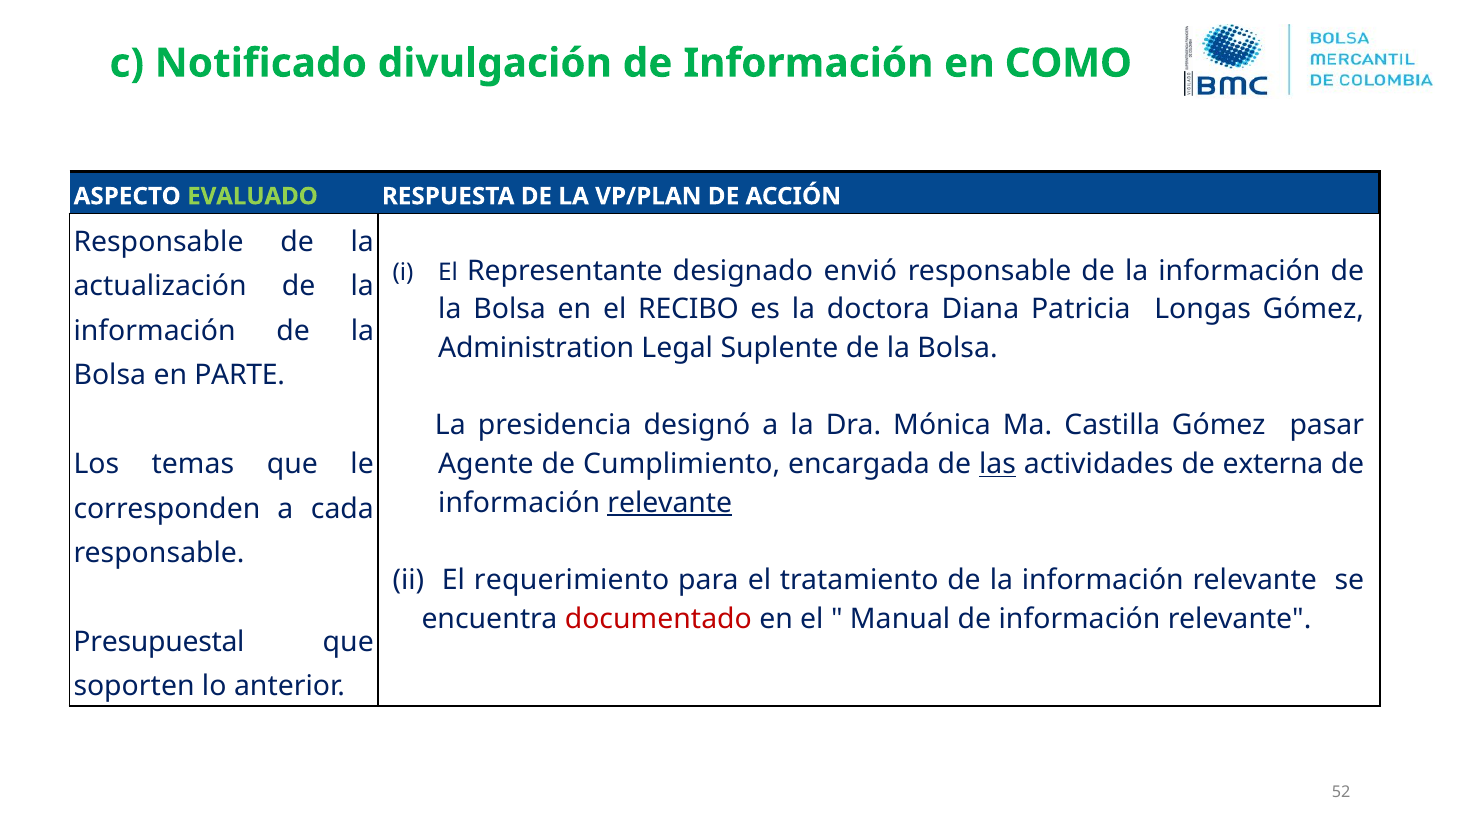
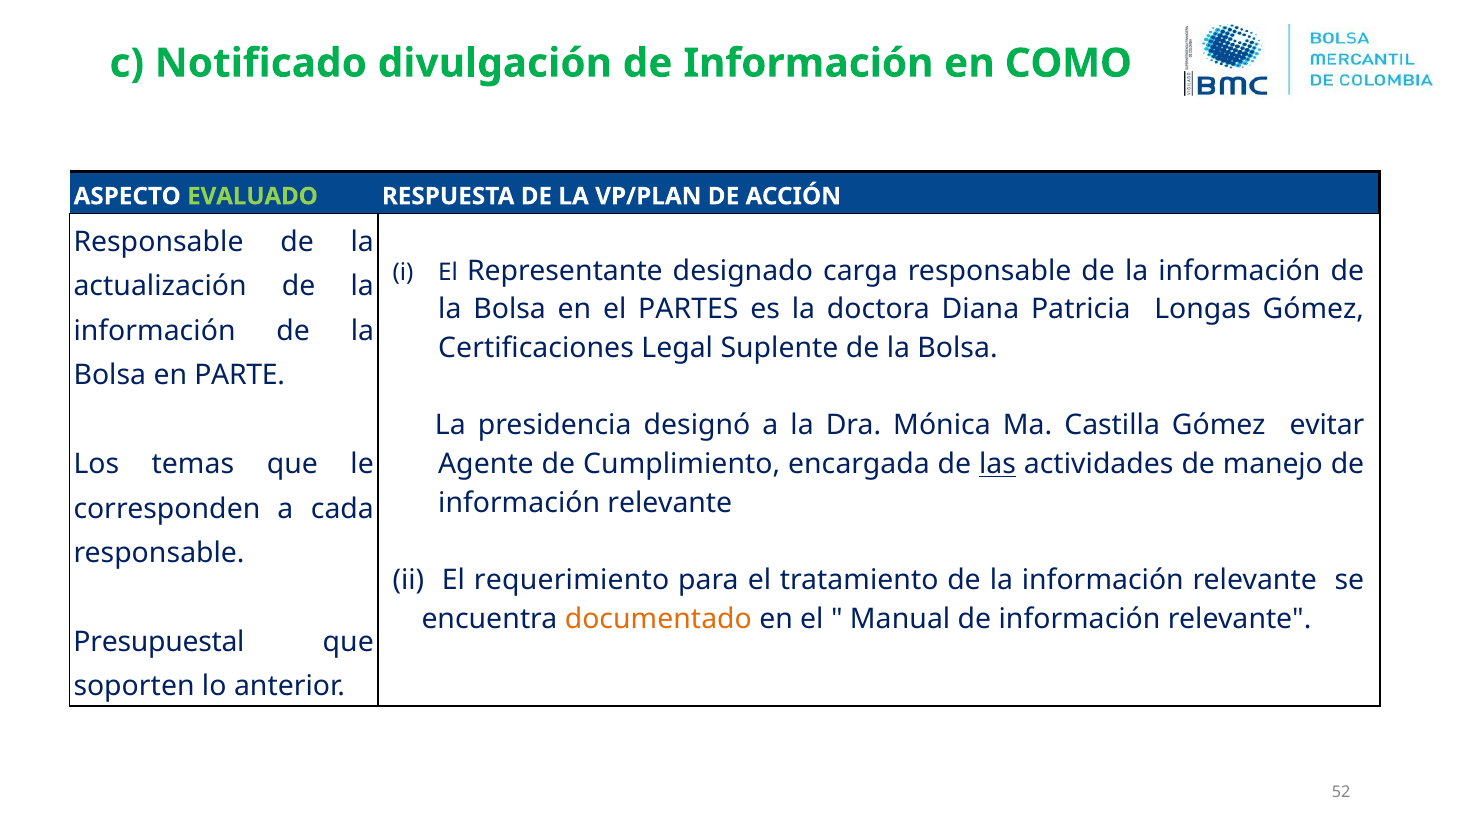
envió: envió -> carga (861, 271)
RECIBO: RECIBO -> PARTES (688, 310)
Administration: Administration -> Certificaciones (536, 348)
pasar: pasar -> evitar (1327, 426)
externa: externa -> manejo (1273, 464)
relevante underline: present -> none (670, 503)
documentado colour: red -> orange (658, 619)
